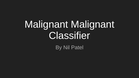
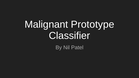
Malignant Malignant: Malignant -> Prototype (93, 24)
